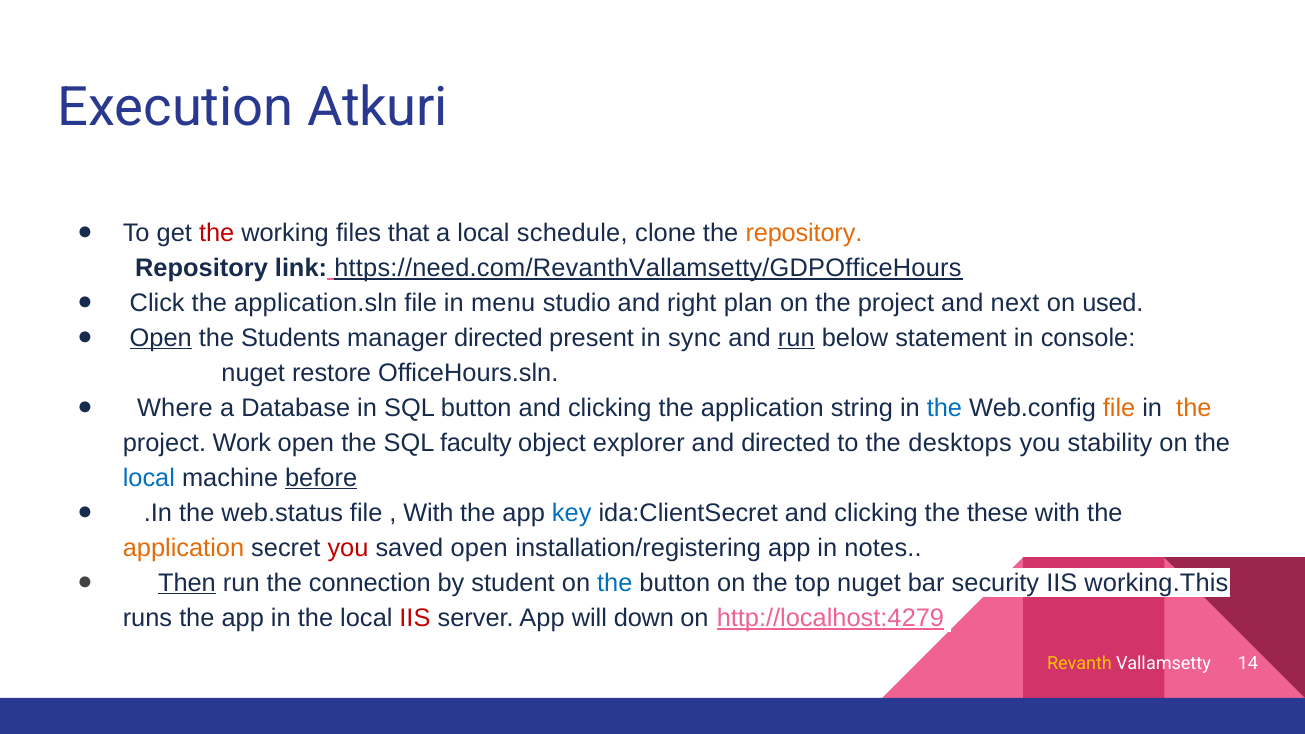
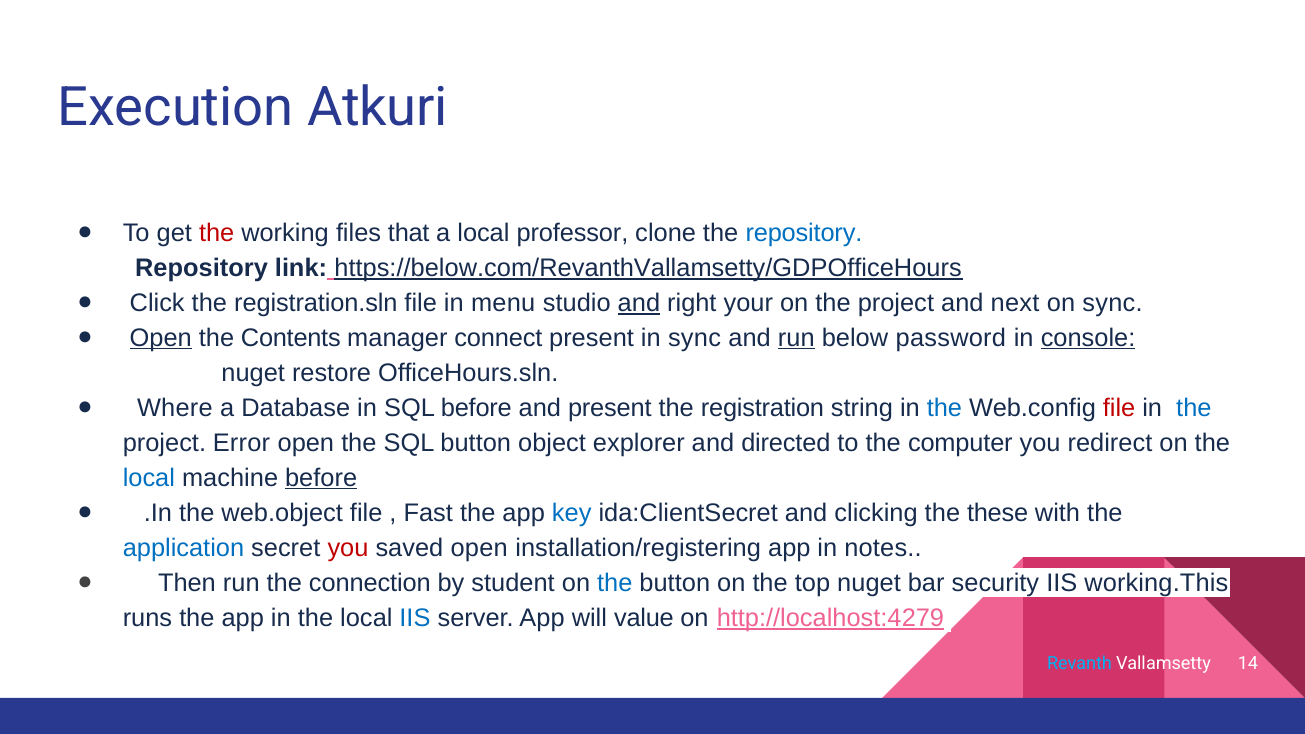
schedule: schedule -> professor (572, 233)
repository colour: orange -> blue (804, 233)
https://need.com/RevanthVallamsetty/GDPOfficeHours: https://need.com/RevanthVallamsetty/GDPOfficeHours -> https://below.com/RevanthVallamsetty/GDPOfficeHours (648, 268)
application.sln: application.sln -> registration.sln (316, 303)
and underline: none -> present (639, 303)
plan: plan -> your (748, 303)
on used: used -> sync (1113, 303)
Students: Students -> Contents (291, 338)
manager directed: directed -> connect (498, 338)
statement: statement -> password (951, 338)
console underline: none -> present (1088, 338)
SQL button: button -> before (476, 408)
clicking: clicking -> present (610, 408)
application: application -> registration (762, 408)
file colour: orange -> red (1119, 408)
the colour: orange -> blue (1194, 408)
Work: Work -> Error (241, 443)
SQL faculty: faculty -> button (476, 443)
desktops: desktops -> computer (960, 443)
stability: stability -> redirect (1110, 443)
web.status: web.status -> web.object (282, 513)
With: With -> Fast (428, 513)
application colour: orange -> blue (183, 548)
Then underline: present -> none (187, 583)
IIS colour: red -> blue (415, 618)
down: down -> value (644, 618)
Revanth colour: yellow -> light blue (1080, 664)
